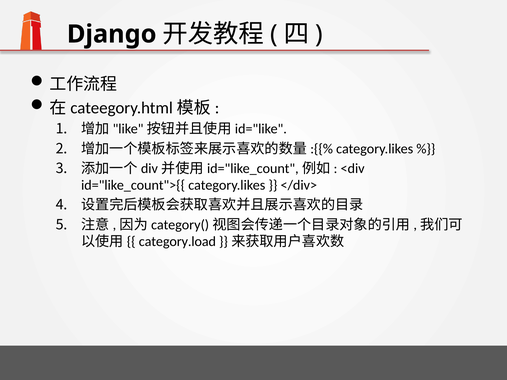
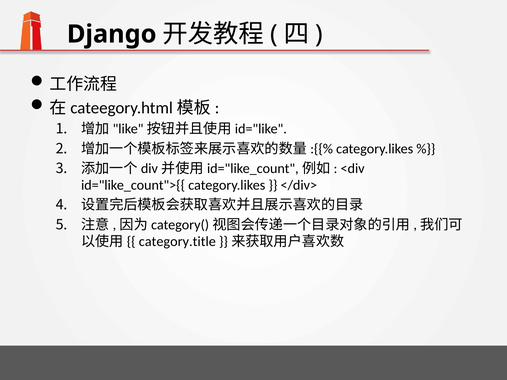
category.load: category.load -> category.title (177, 242)
